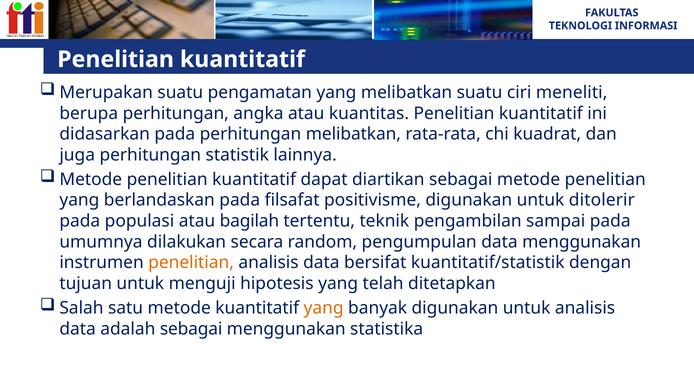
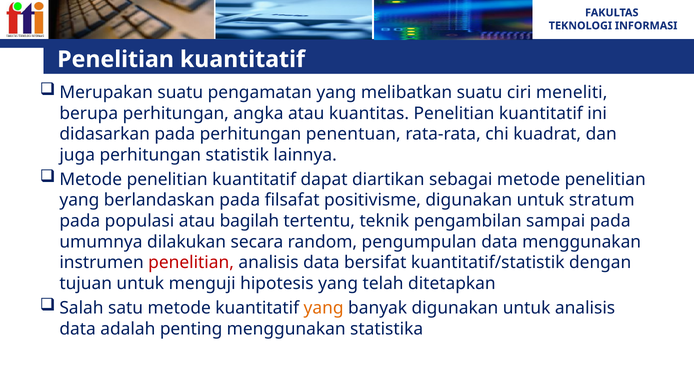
perhitungan melibatkan: melibatkan -> penentuan (353, 134)
ditolerir: ditolerir -> stratum (602, 200)
penelitian colour: orange -> red (191, 262)
adalah sebagai: sebagai -> penting (191, 328)
